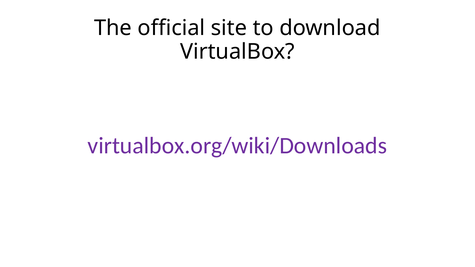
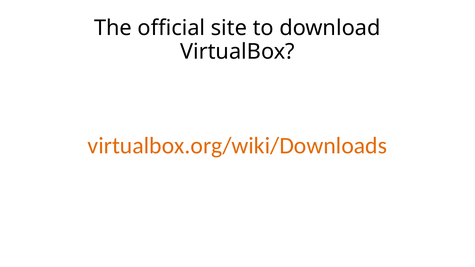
virtualbox.org/wiki/Downloads colour: purple -> orange (237, 146)
